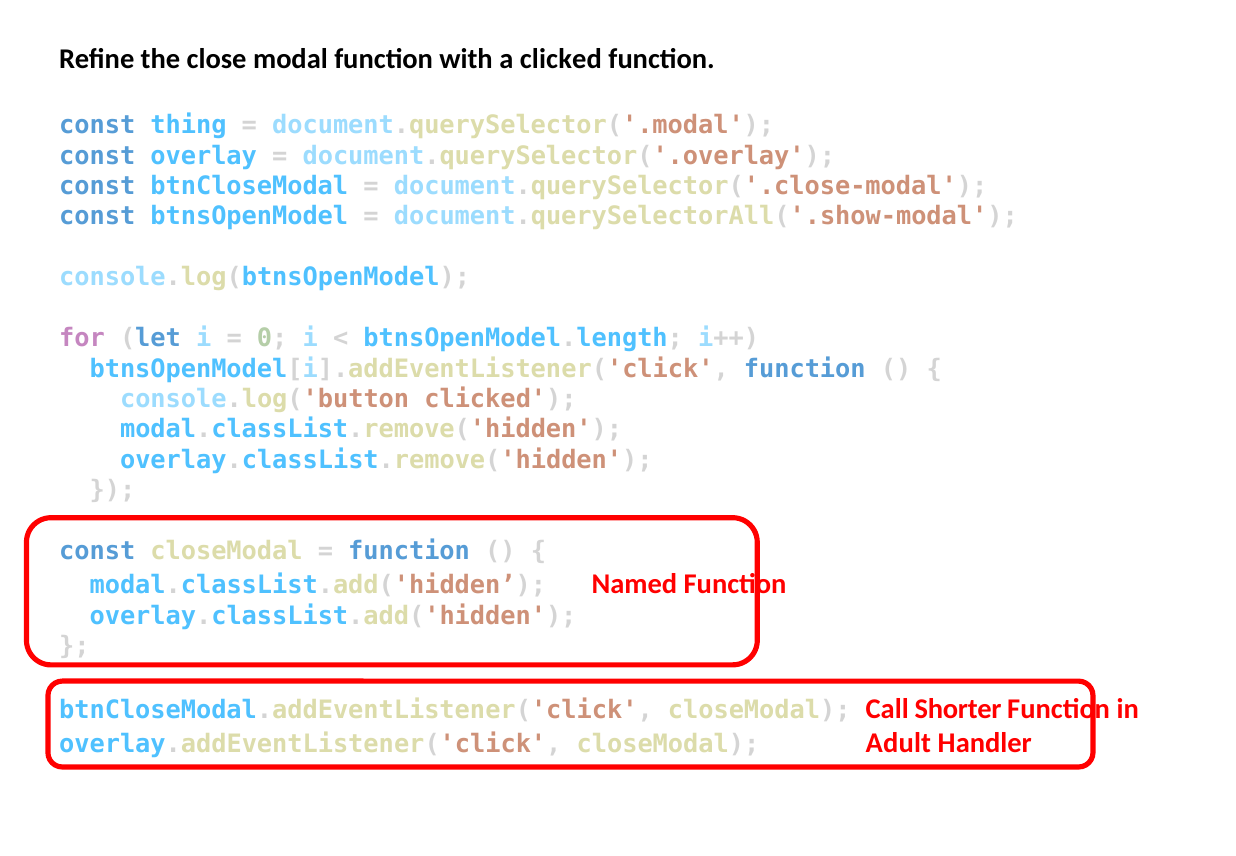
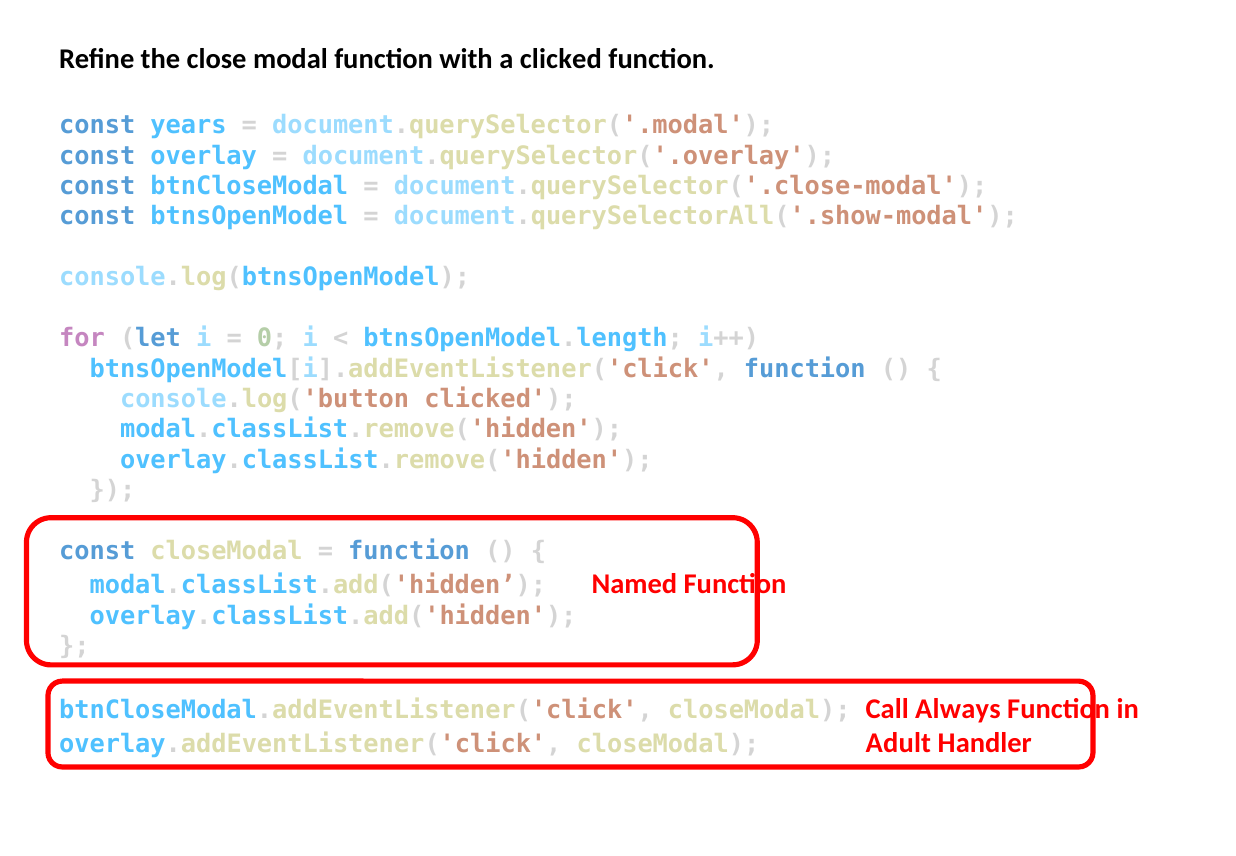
thing: thing -> years (189, 125)
Shorter: Shorter -> Always (958, 709)
